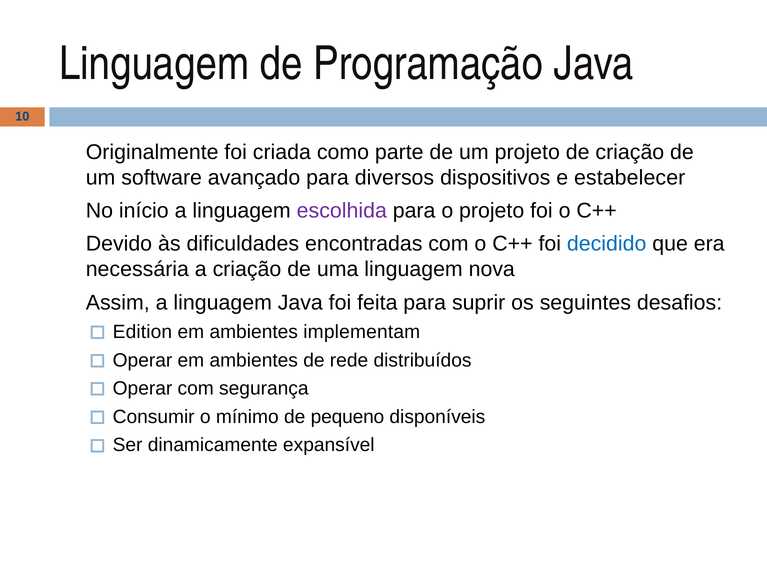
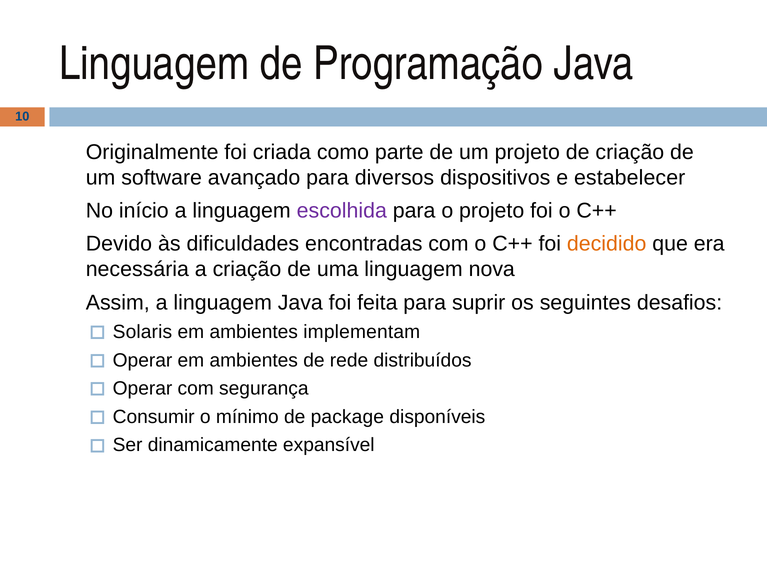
decidido colour: blue -> orange (607, 244)
Edition: Edition -> Solaris (142, 332)
pequeno: pequeno -> package (347, 417)
